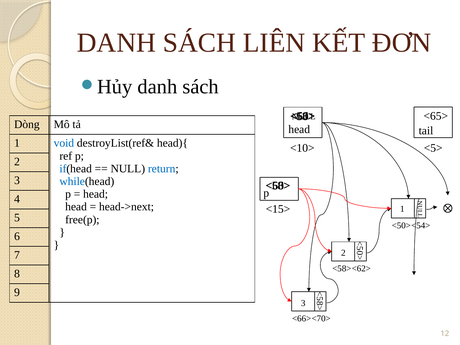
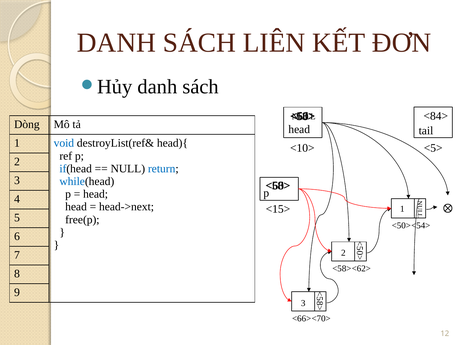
<65>: <65> -> <84> (436, 116)
